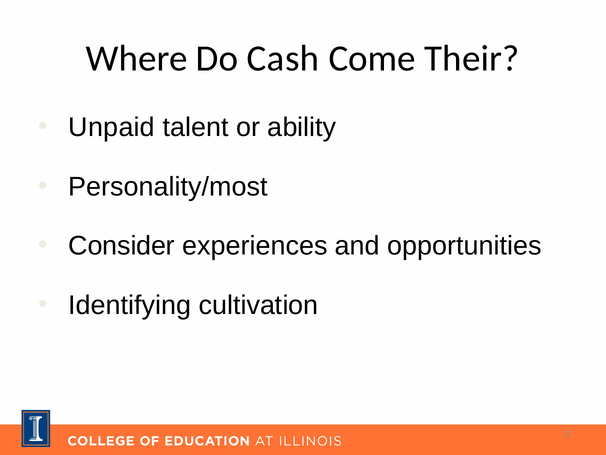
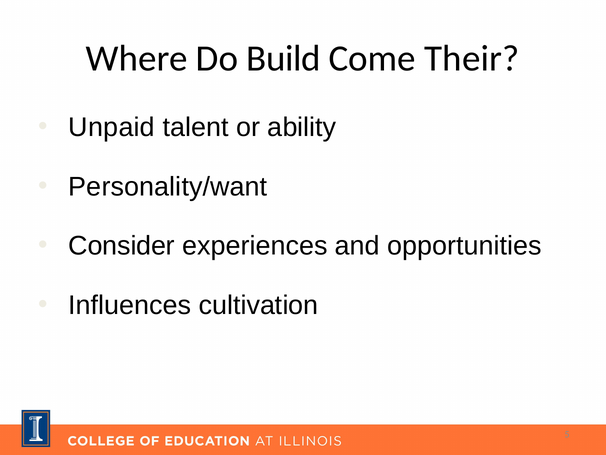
Cash: Cash -> Build (284, 59)
Personality/most: Personality/most -> Personality/want (168, 186)
Identifying: Identifying -> Influences (130, 305)
